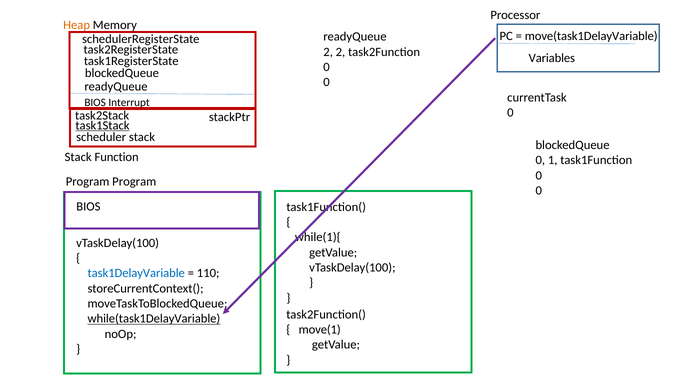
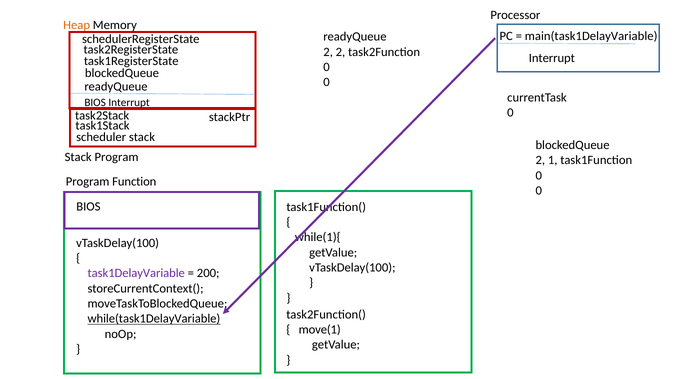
move(task1DelayVariable: move(task1DelayVariable -> main(task1DelayVariable (591, 36)
Variables: Variables -> Interrupt (552, 58)
task1Stack underline: present -> none (103, 125)
Stack Function: Function -> Program (117, 157)
0: 0 -> 2 (540, 160)
Program Program: Program -> Function (134, 182)
task1DelayVariable colour: blue -> purple (136, 273)
110: 110 -> 200 (208, 273)
